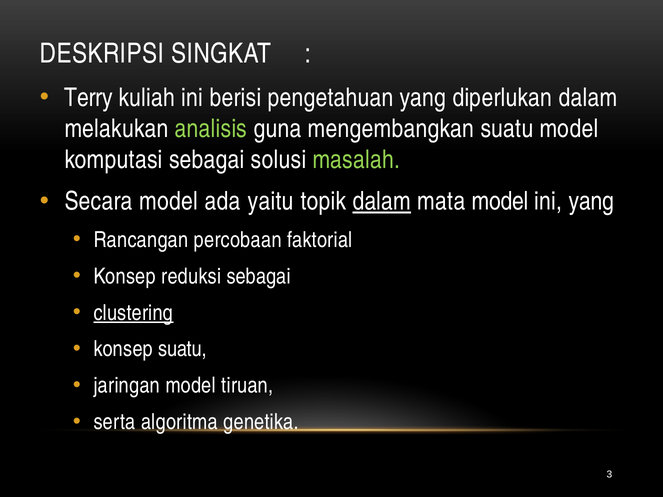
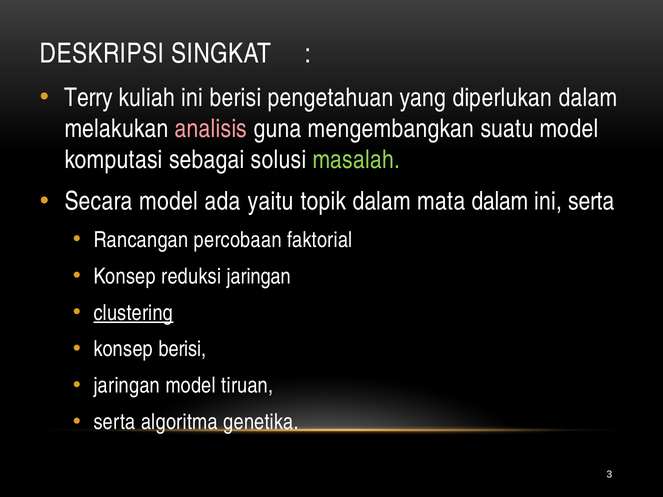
analisis colour: light green -> pink (211, 129)
dalam underline: present -> none (382, 202)
mata model: model -> dalam (500, 202)
ini yang: yang -> serta (591, 202)
reduksi sebagai: sebagai -> jaringan (259, 276)
konsep suatu: suatu -> berisi (182, 349)
